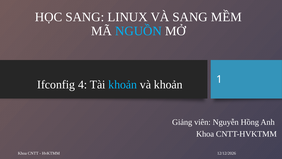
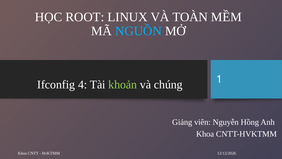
HỌC SANG: SANG -> ROOT (85, 17)
VÀ SANG: SANG -> TOÀN (190, 17)
khoản colour: light blue -> light green (123, 84)
và khoản: khoản -> chúng (168, 84)
